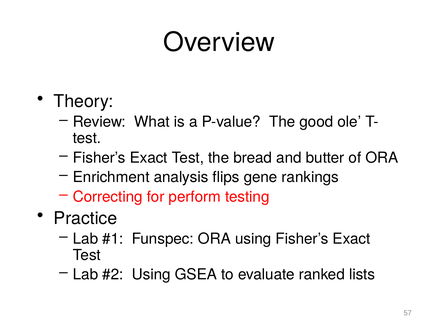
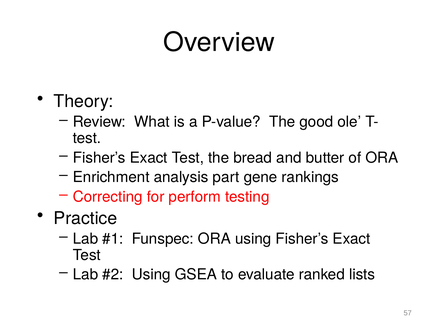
flips: flips -> part (226, 177)
